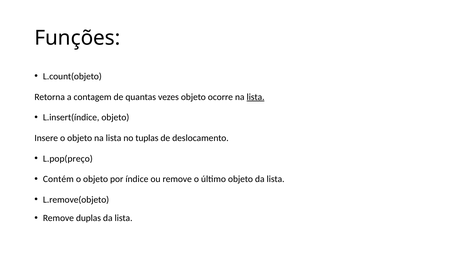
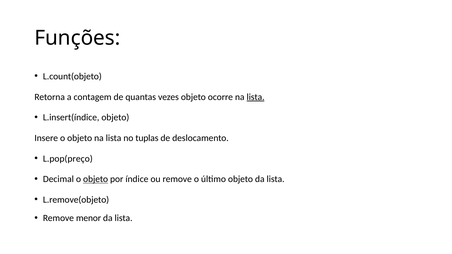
Contém: Contém -> Decimal (58, 179)
objeto underline: none -> present (96, 179)
duplas: duplas -> menor (89, 218)
